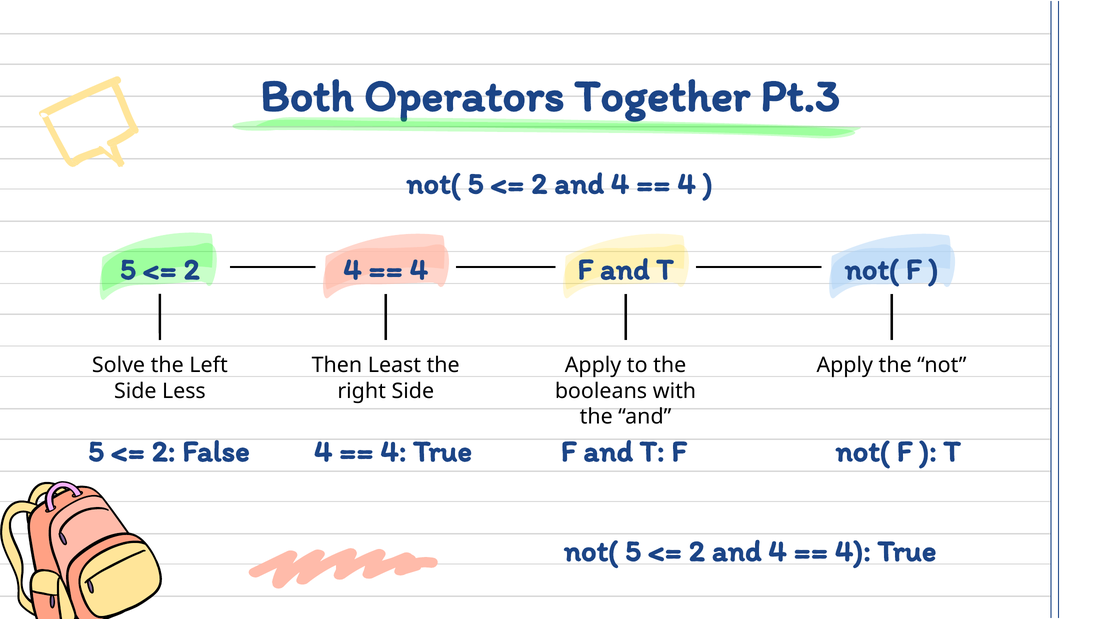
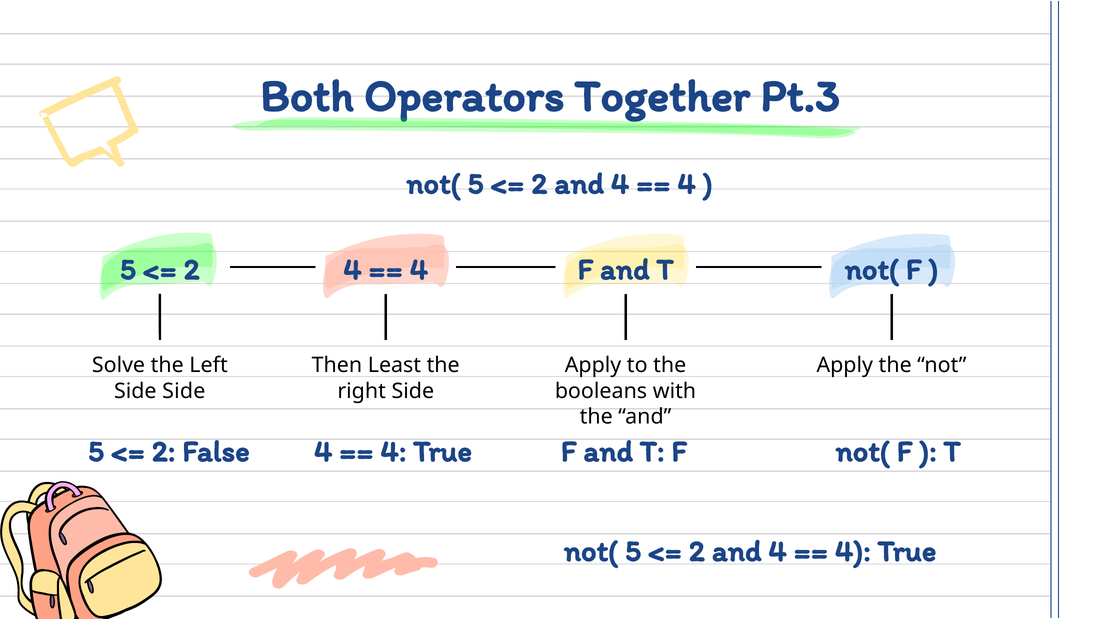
Side Less: Less -> Side (184, 391)
